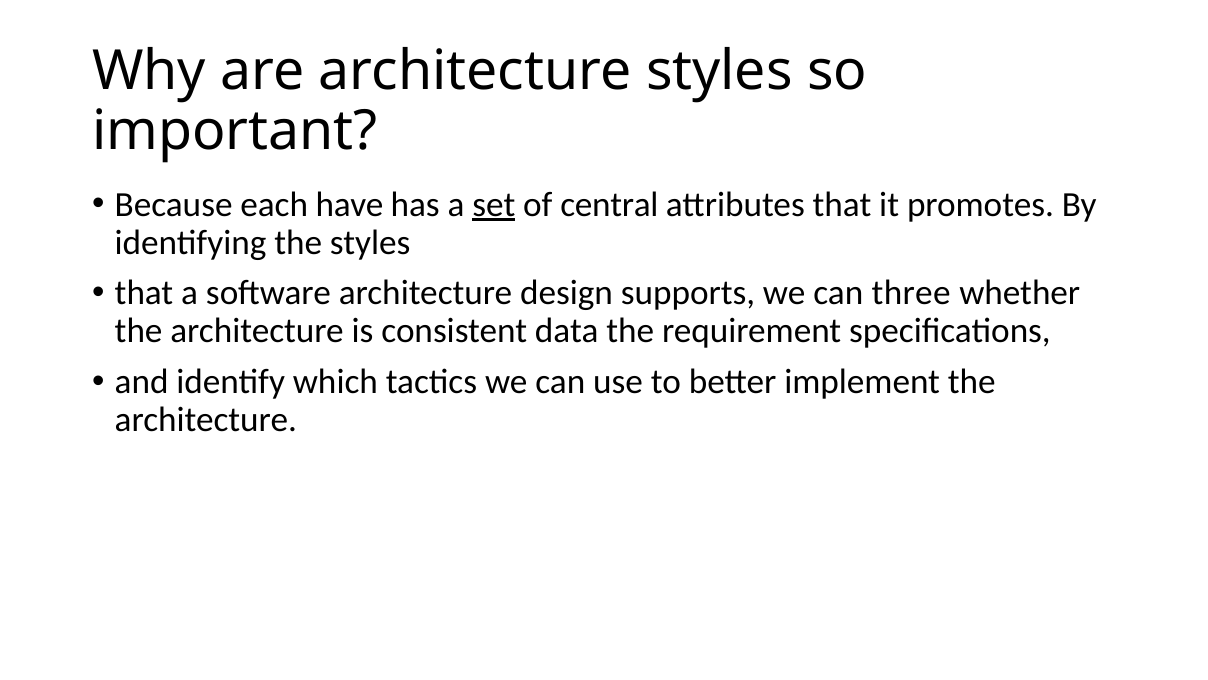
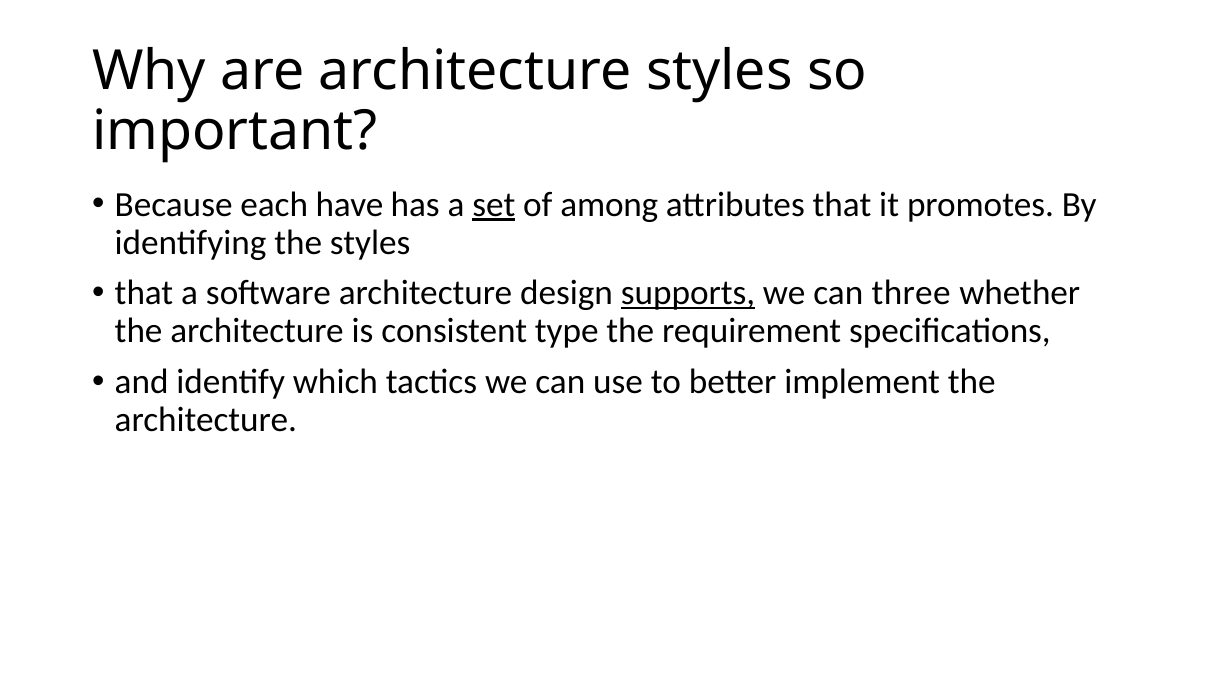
central: central -> among (609, 204)
supports underline: none -> present (688, 293)
data: data -> type (567, 331)
